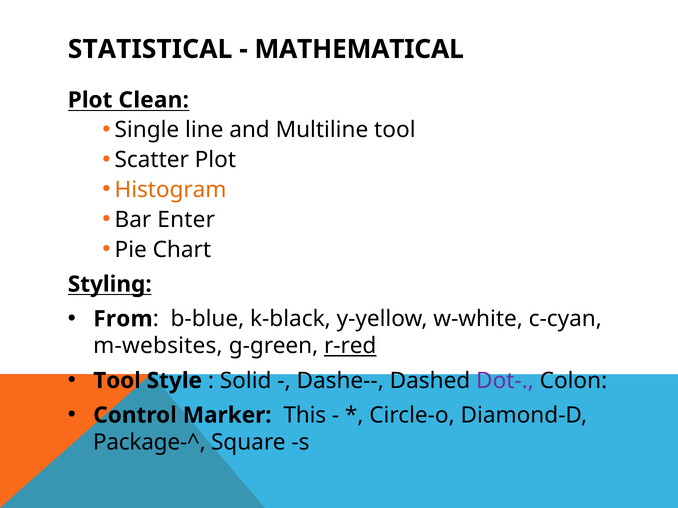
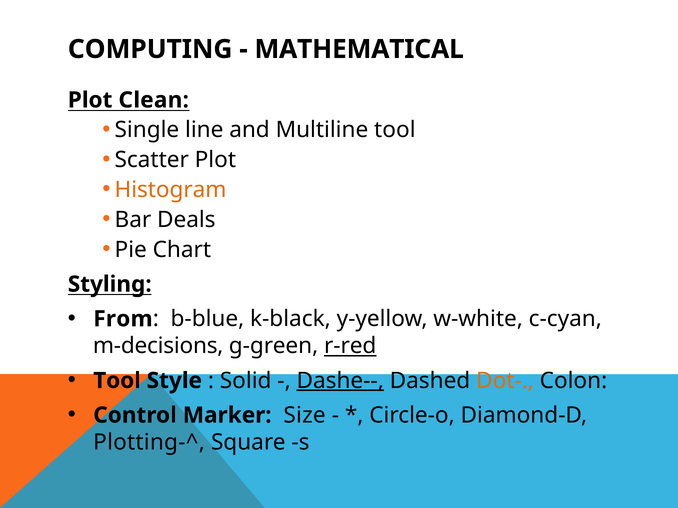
STATISTICAL: STATISTICAL -> COMPUTING (150, 49)
Enter: Enter -> Deals (186, 220)
m-websites: m-websites -> m-decisions (158, 346)
Dashe-- underline: none -> present (340, 381)
Dot- colour: purple -> orange (505, 381)
This: This -> Size (305, 416)
Package-^: Package-^ -> Plotting-^ (149, 443)
